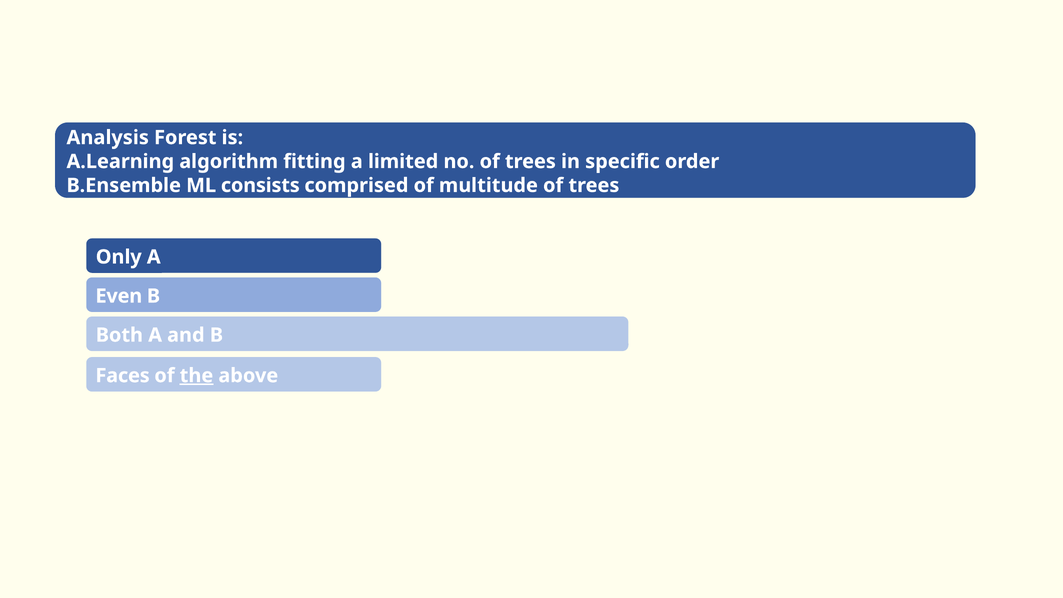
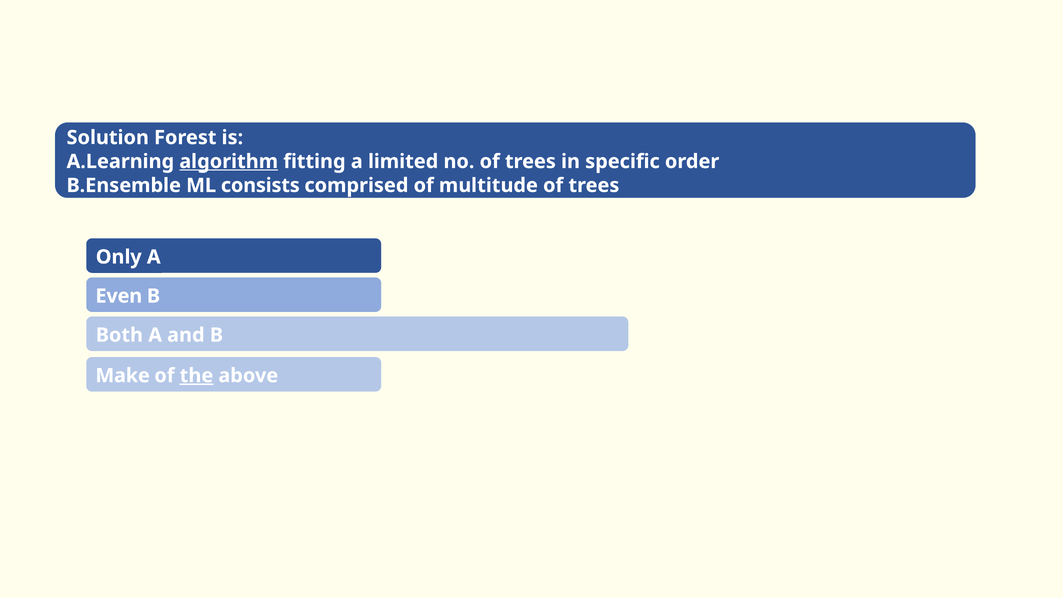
Analysis: Analysis -> Solution (108, 138)
algorithm underline: none -> present (229, 162)
Faces: Faces -> Make (123, 376)
